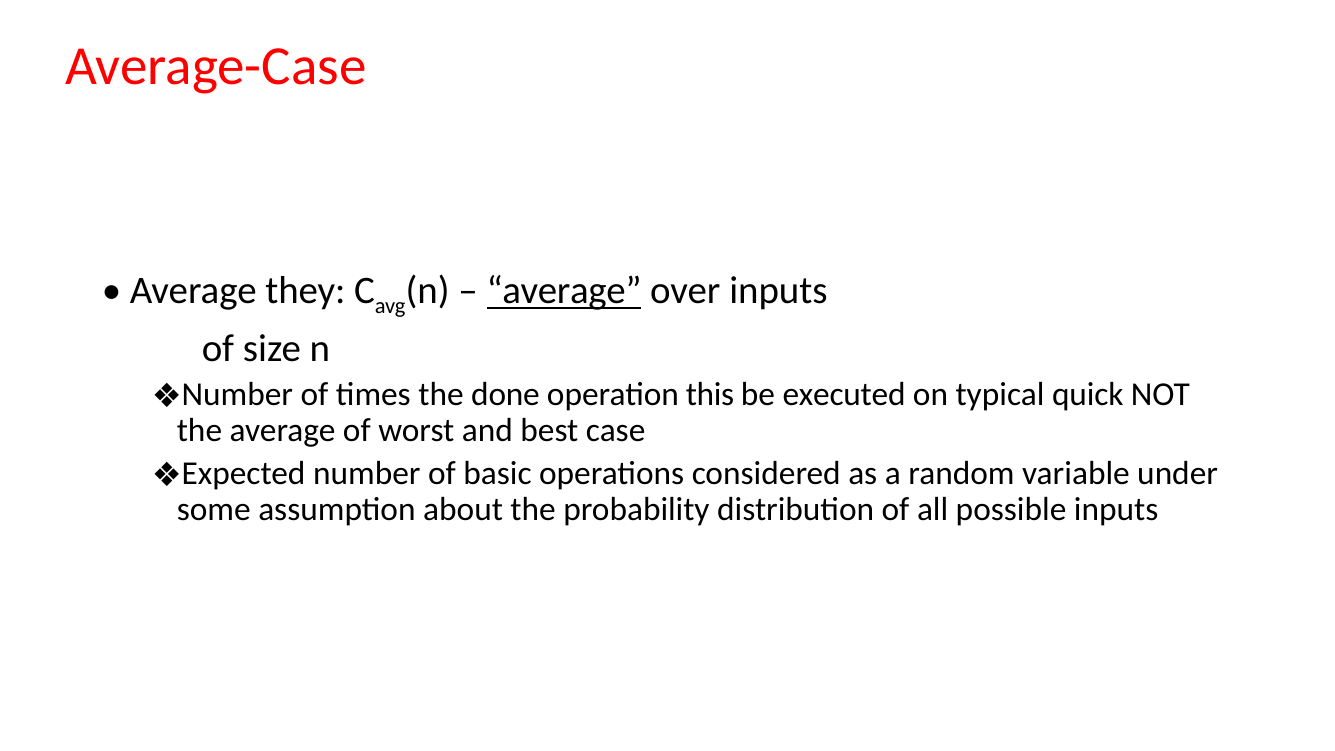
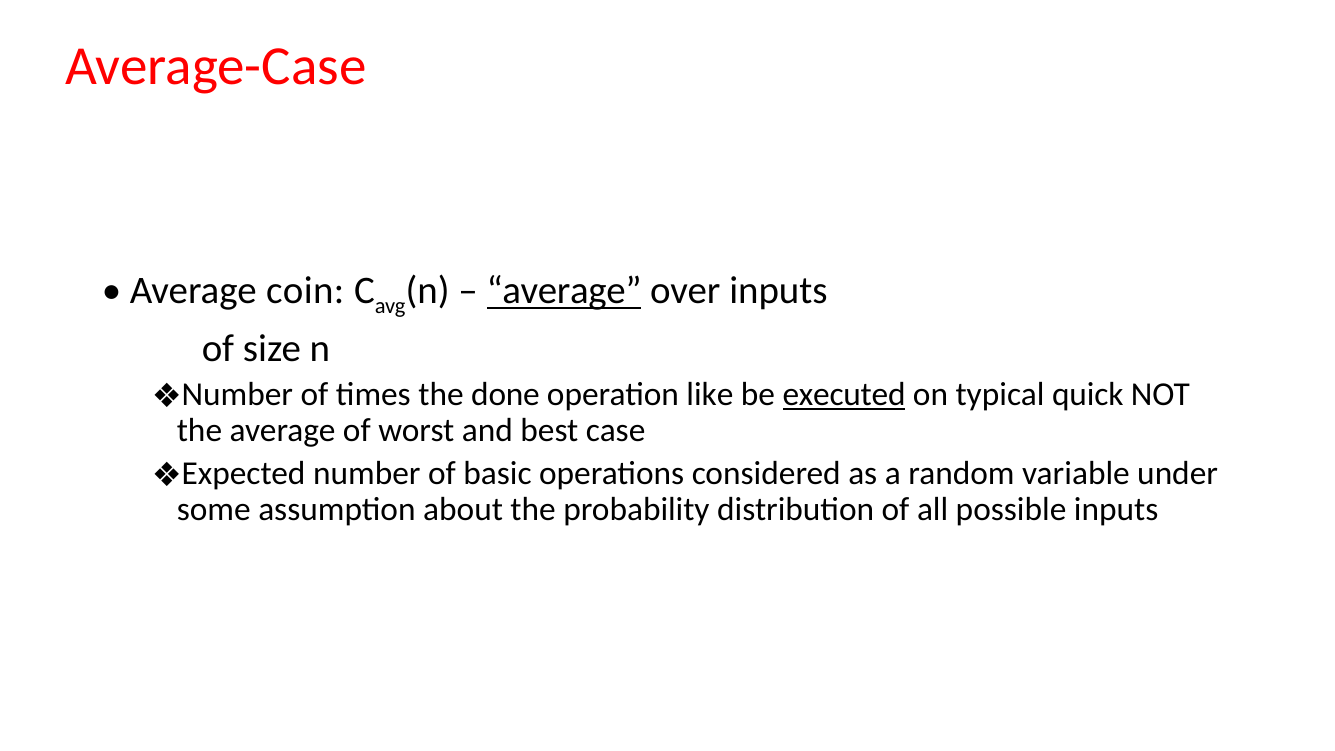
they: they -> coin (305, 291)
this: this -> like (710, 394)
executed underline: none -> present (844, 394)
